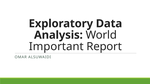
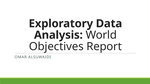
Important: Important -> Objectives (56, 47)
